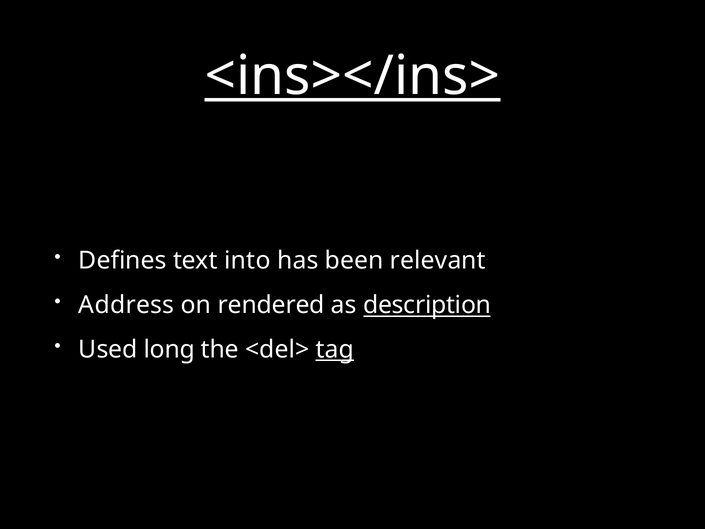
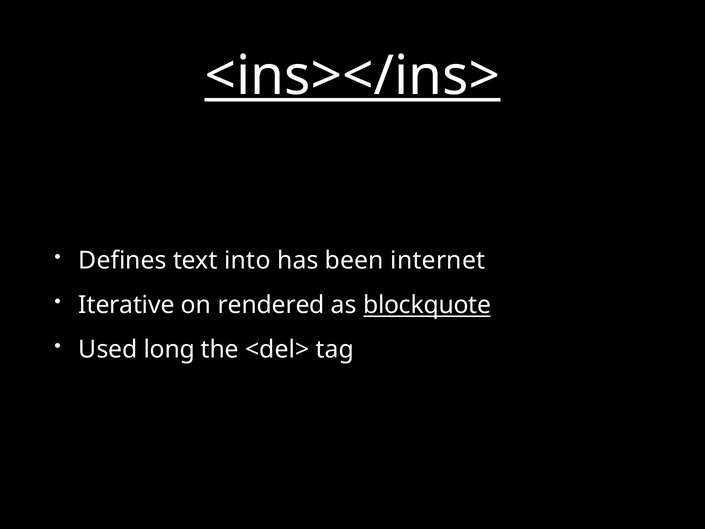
relevant: relevant -> internet (438, 260)
Address: Address -> Iterative (127, 305)
description: description -> blockquote (427, 305)
tag underline: present -> none (335, 350)
